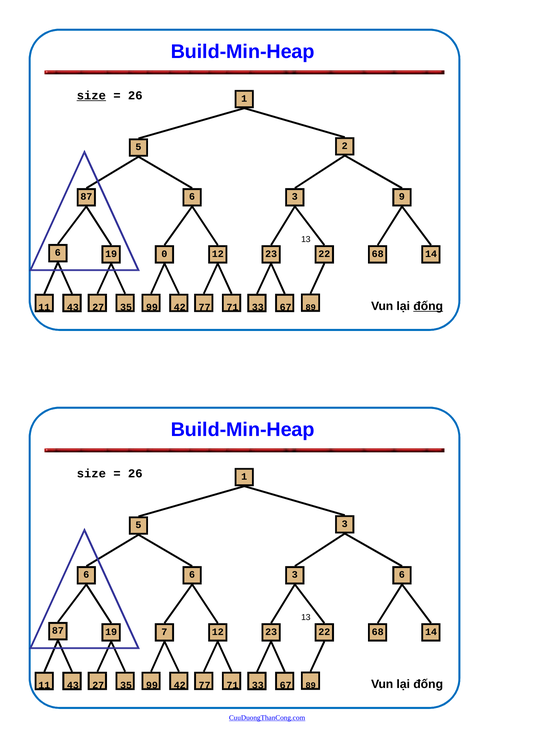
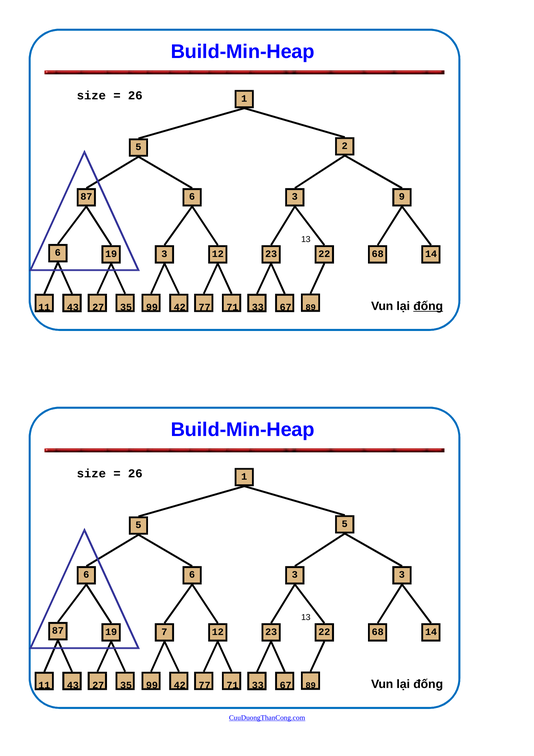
size underline: present -> none (91, 96)
0: 0 -> 3 (164, 254)
3: 3 -> 5 (345, 524)
6 3 6: 6 -> 3 (402, 574)
